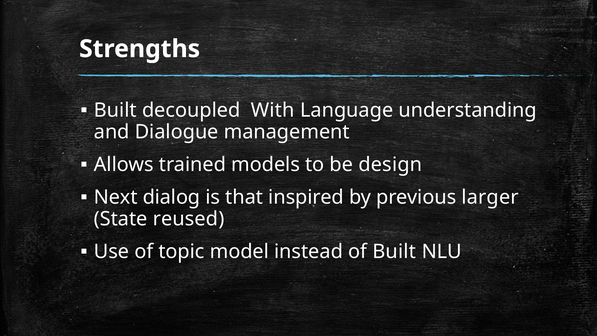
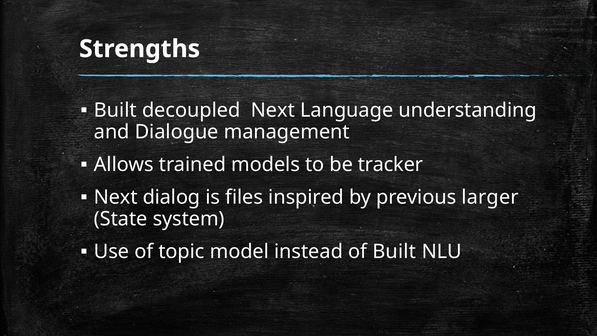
decoupled With: With -> Next (273, 110)
design: design -> tracker (390, 165)
that: that -> files (244, 197)
reused: reused -> system (189, 219)
